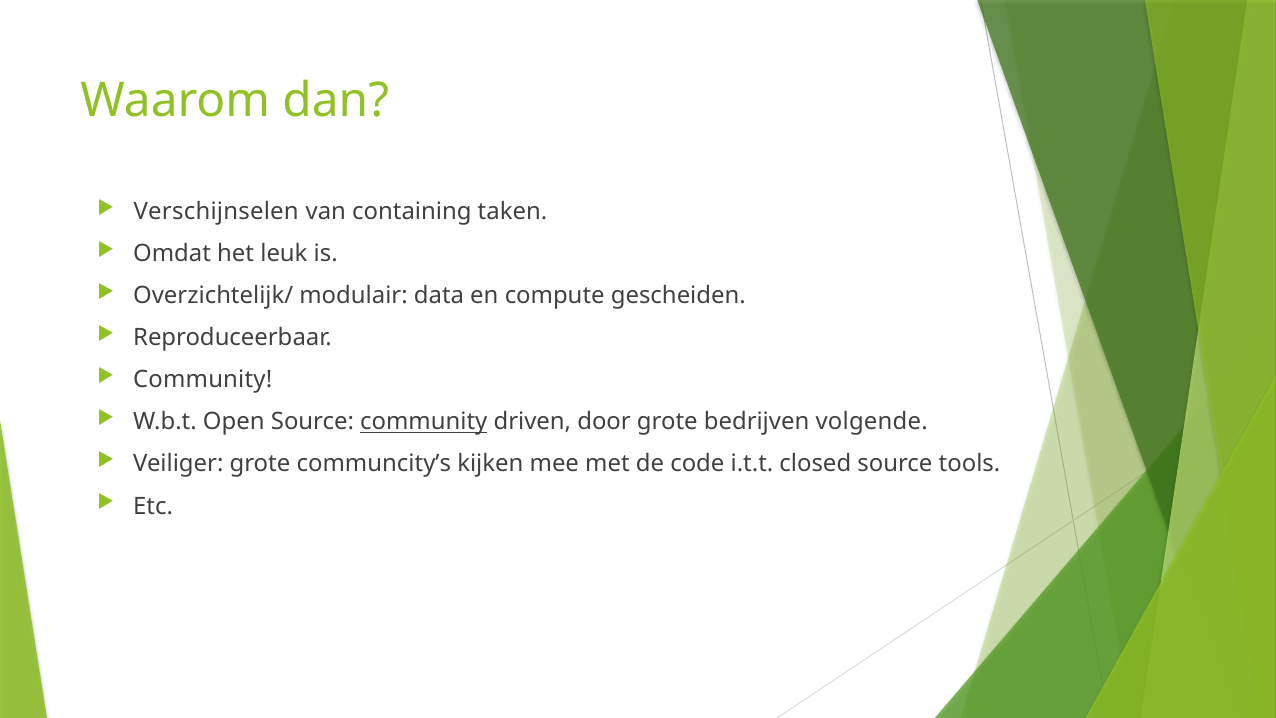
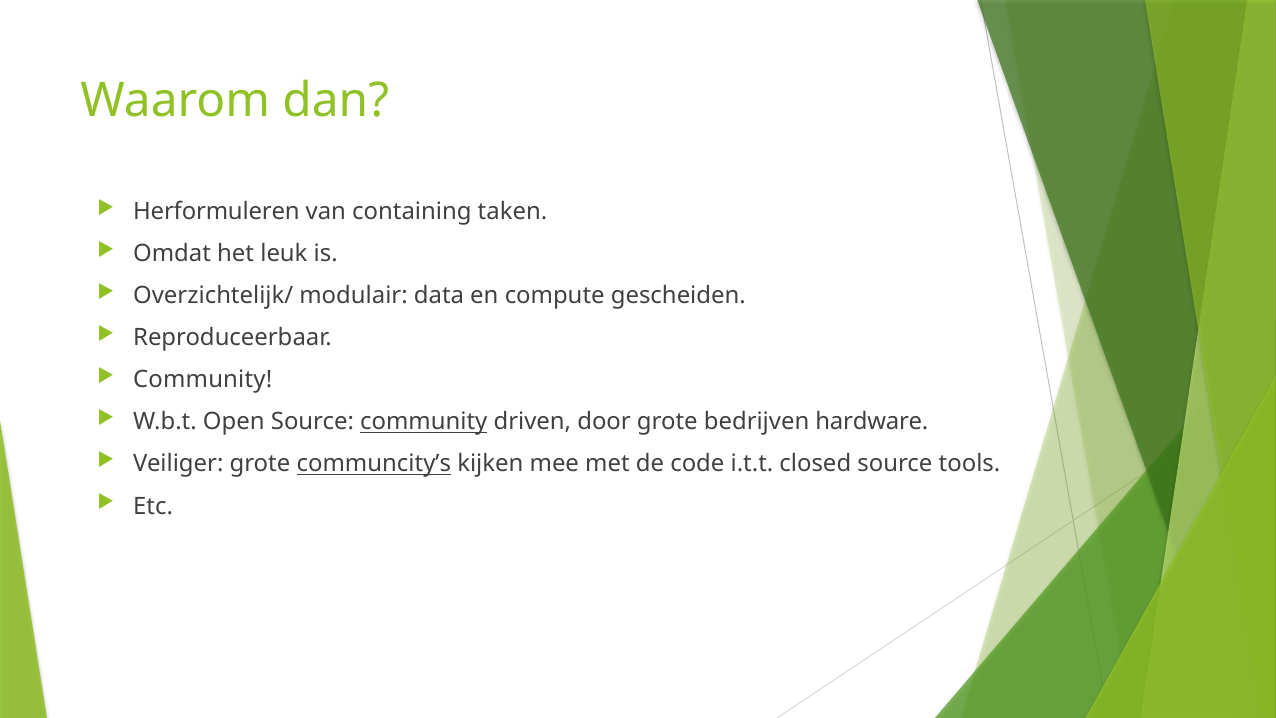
Verschijnselen: Verschijnselen -> Herformuleren (216, 212)
volgende: volgende -> hardware (872, 422)
communcity’s underline: none -> present (374, 464)
